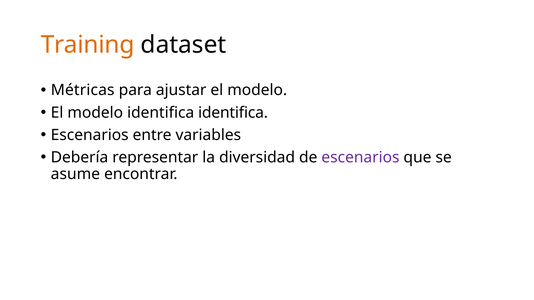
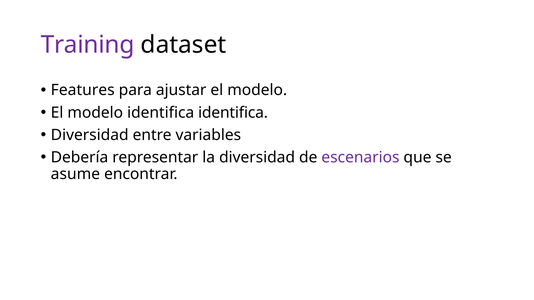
Training colour: orange -> purple (88, 45)
Métricas: Métricas -> Features (83, 90)
Escenarios: Escenarios -> Diversidad (90, 135)
